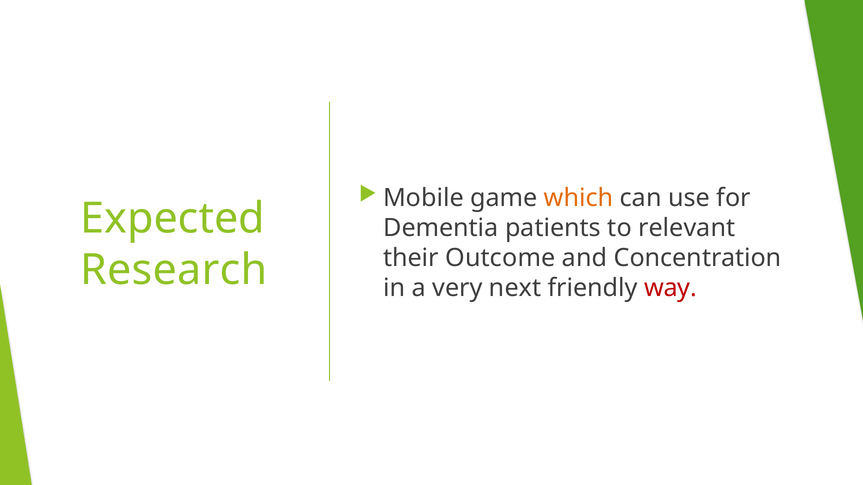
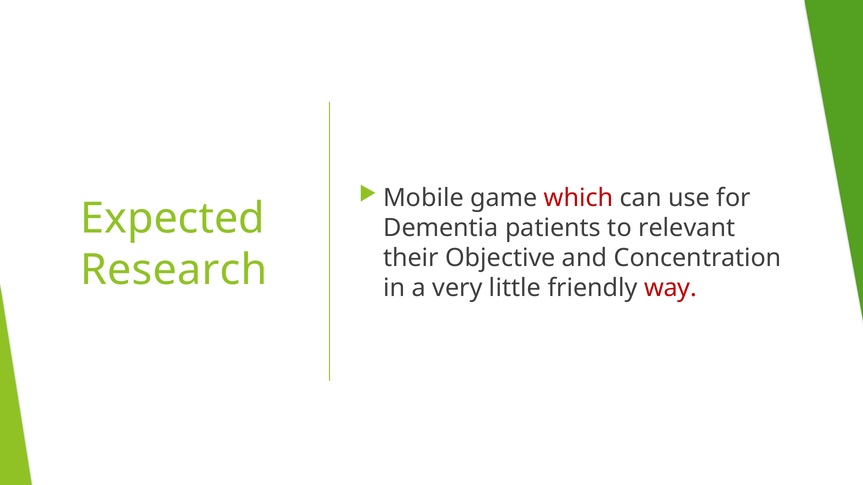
which colour: orange -> red (579, 198)
Outcome: Outcome -> Objective (500, 258)
next: next -> little (515, 288)
